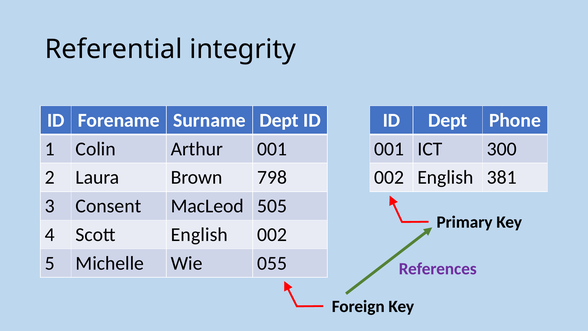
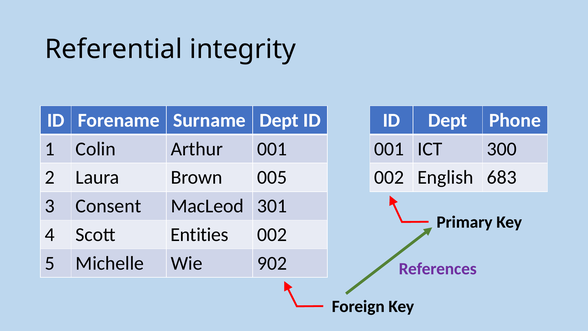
798: 798 -> 005 (272, 177)
381: 381 -> 683 (502, 177)
505: 505 -> 301 (272, 206)
Scott English: English -> Entities (200, 234)
055: 055 -> 902 (272, 263)
